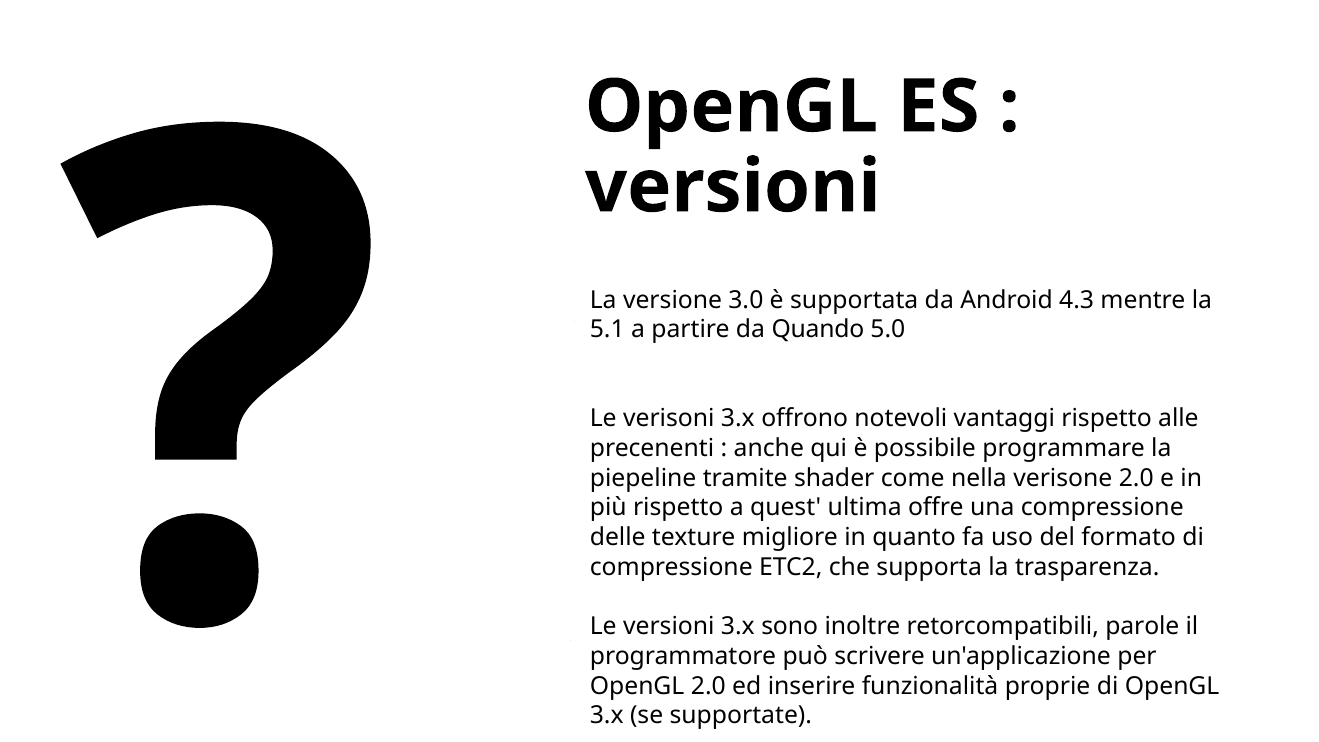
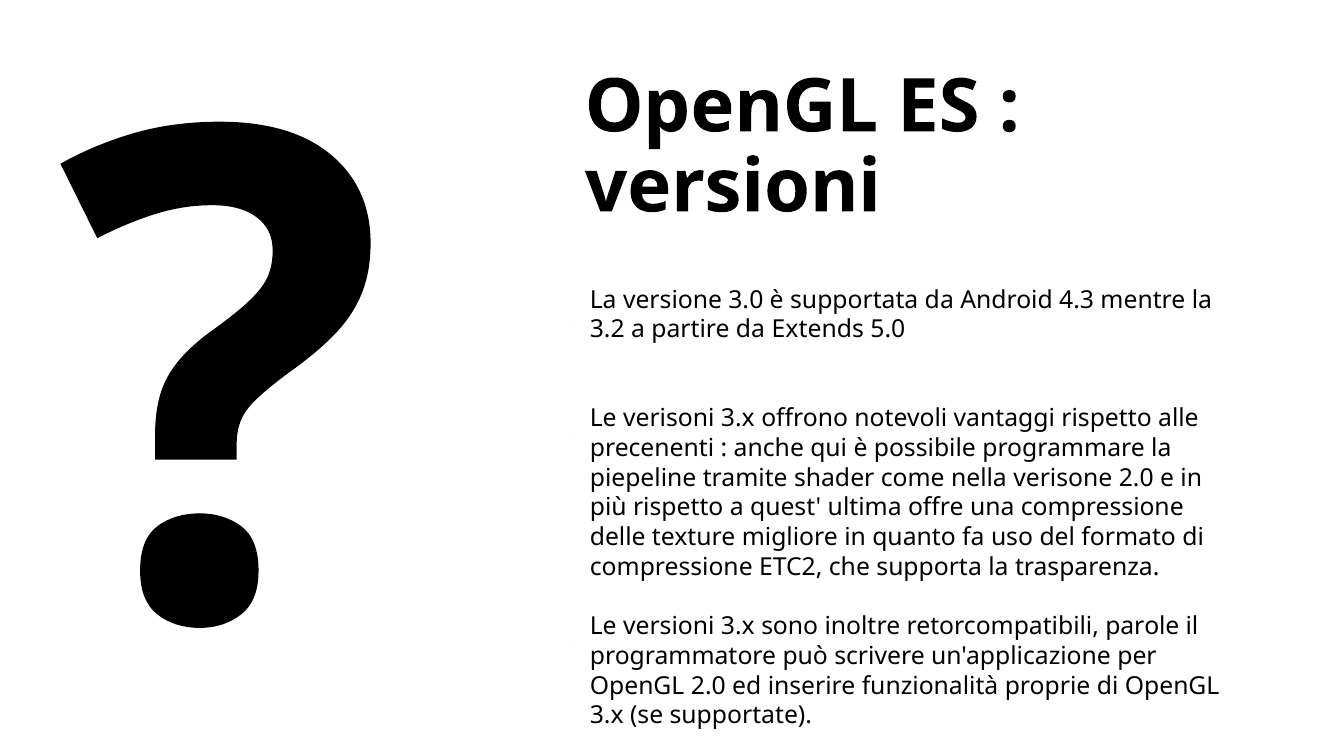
5.1: 5.1 -> 3.2 (607, 330)
Quando: Quando -> Extends (818, 330)
